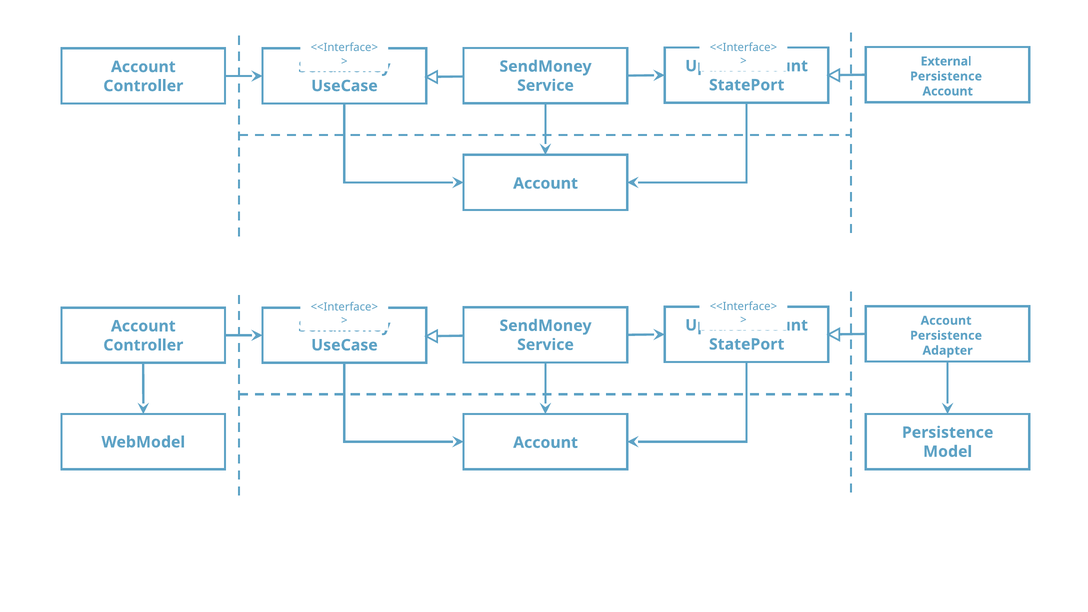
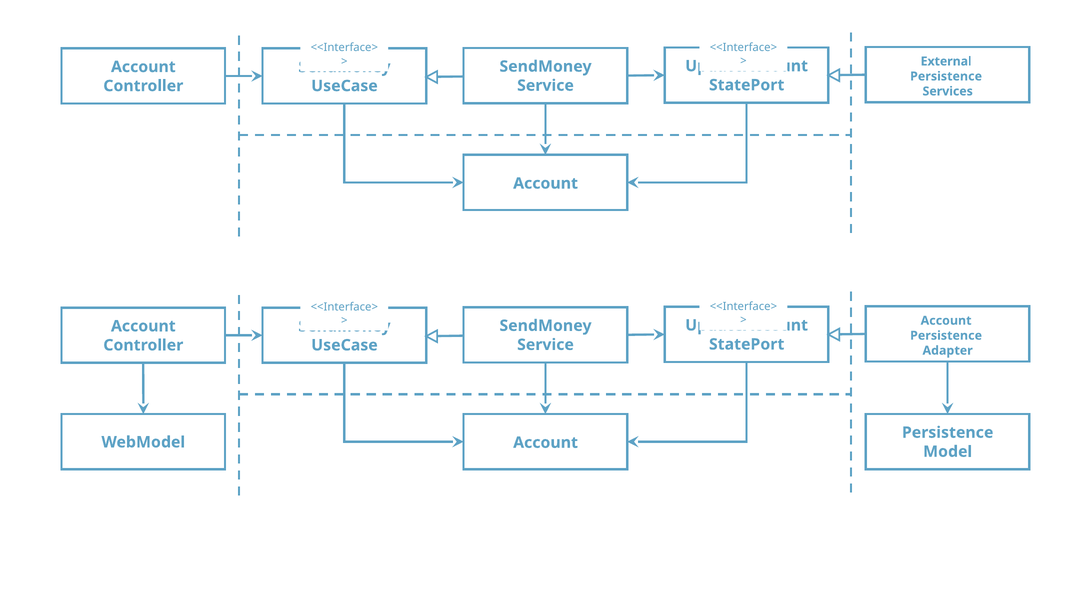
Account: Account -> Services (948, 91)
